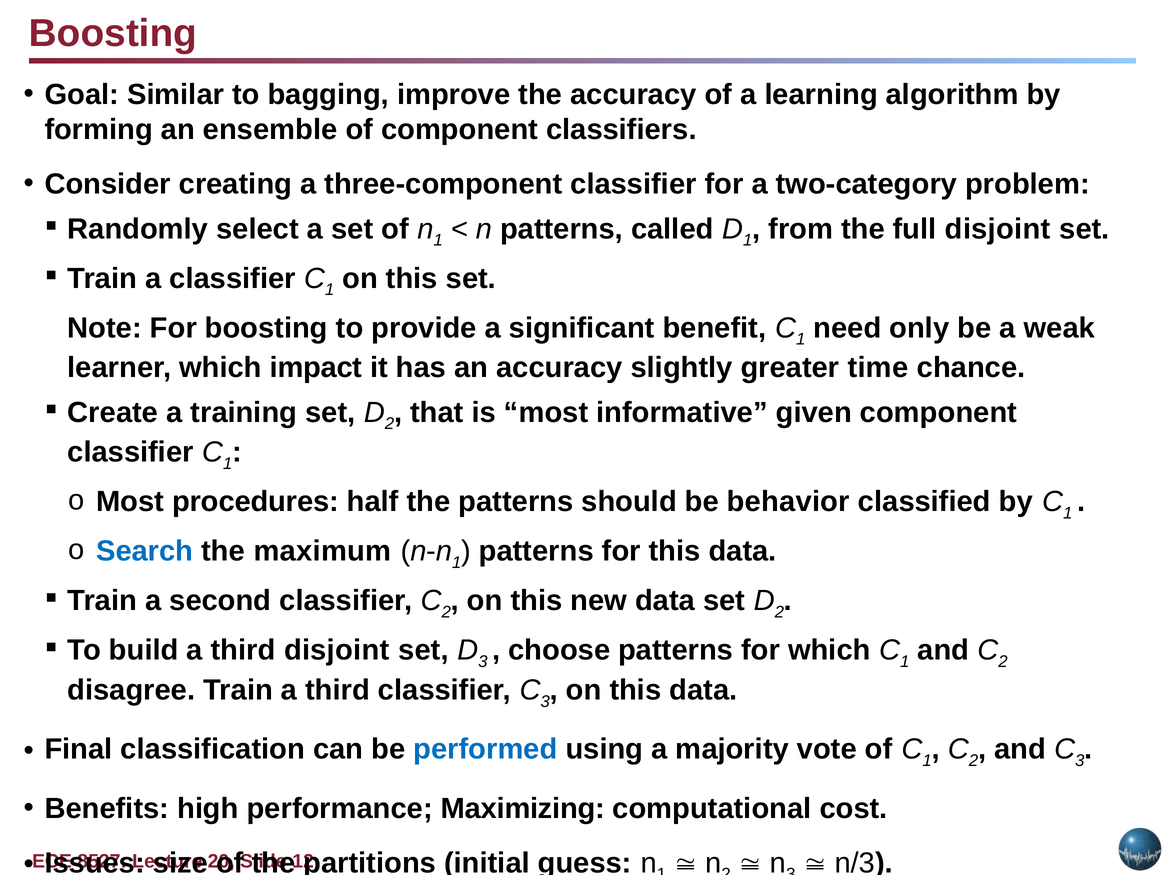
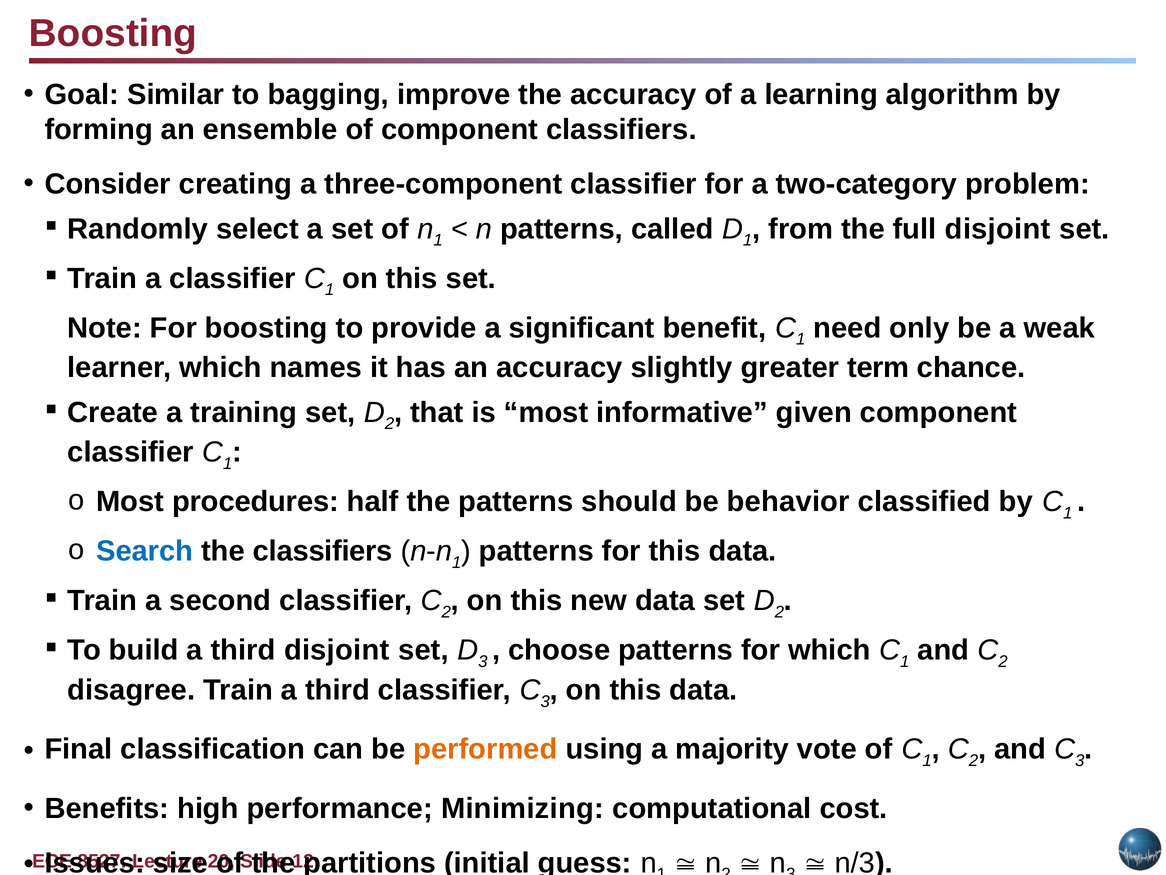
impact: impact -> names (316, 368)
time: time -> term (878, 368)
the maximum: maximum -> classifiers (323, 551)
performed colour: blue -> orange (485, 749)
Maximizing: Maximizing -> Minimizing (523, 808)
